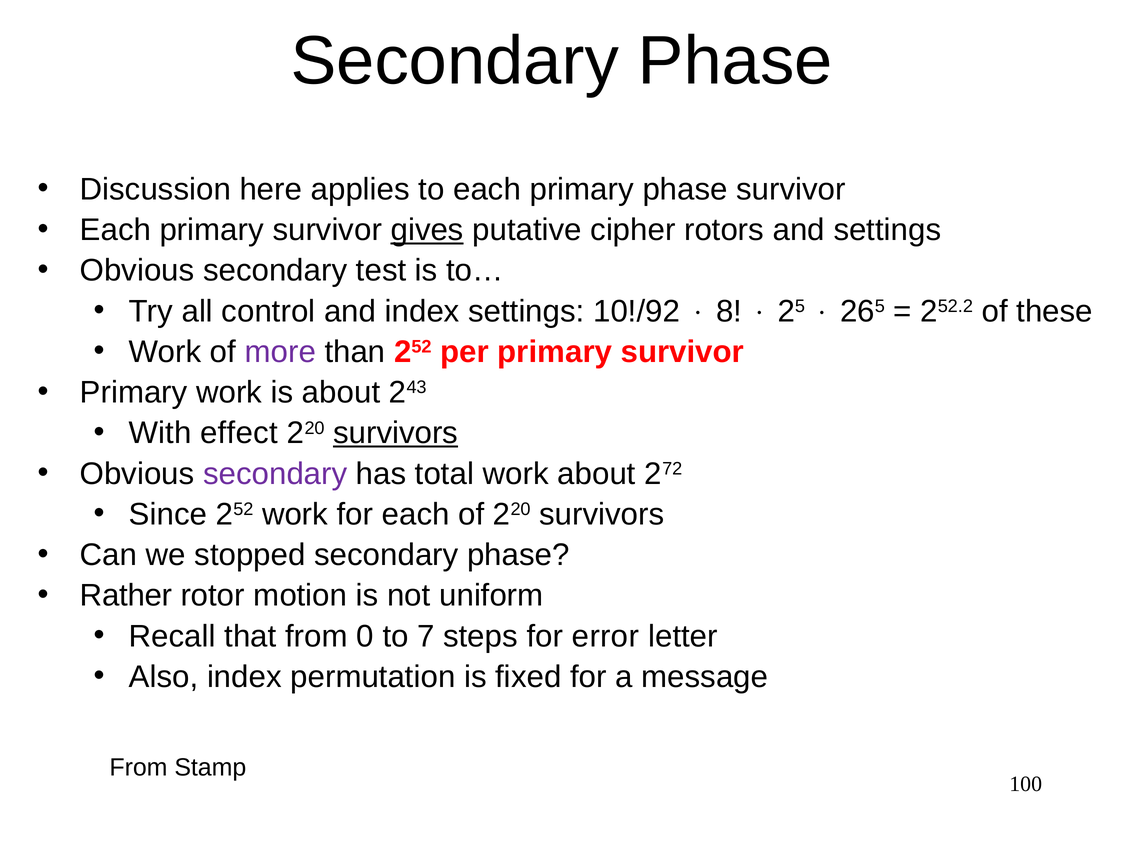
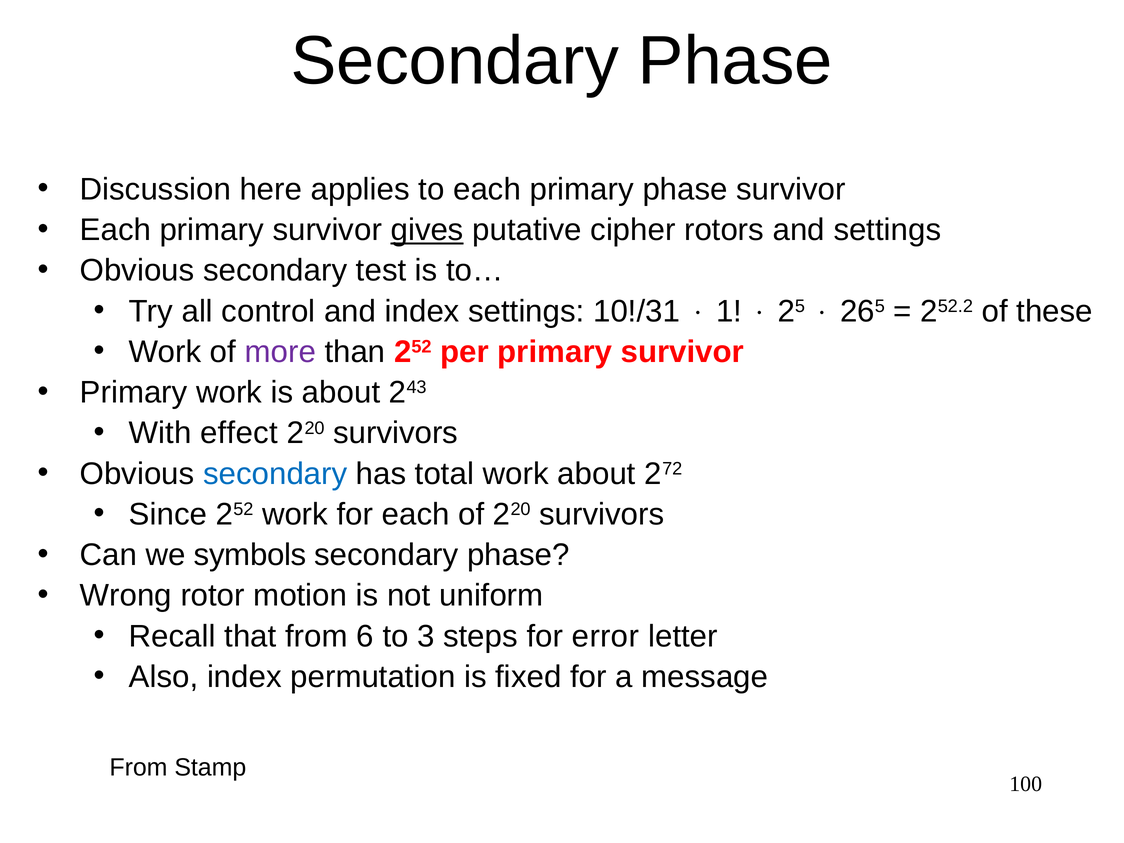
10!/92: 10!/92 -> 10!/31 (637, 311)
8: 8 -> 1 (729, 311)
survivors underline: present -> none (396, 433)
secondary colour: purple -> blue (275, 474)
stopped: stopped -> symbols (250, 555)
Rather: Rather -> Wrong (126, 596)
0: 0 -> 6 (365, 636)
7: 7 -> 3 (426, 636)
